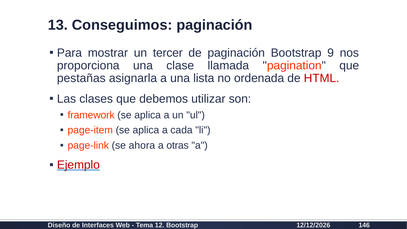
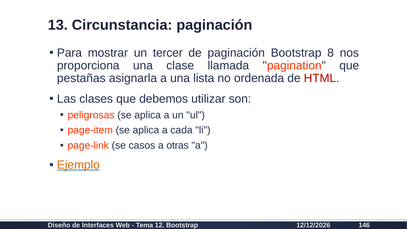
Conseguimos: Conseguimos -> Circunstancia (122, 25)
9: 9 -> 8 (331, 53)
framework: framework -> peligrosas (91, 115)
ahora: ahora -> casos (142, 145)
Ejemplo colour: red -> orange (78, 165)
